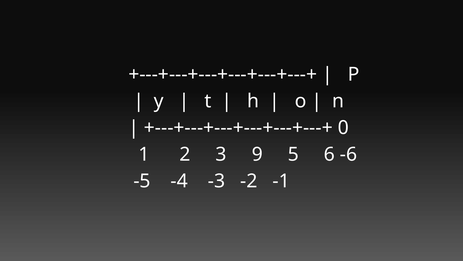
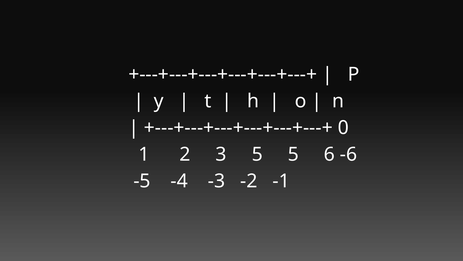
3 9: 9 -> 5 (257, 154)
